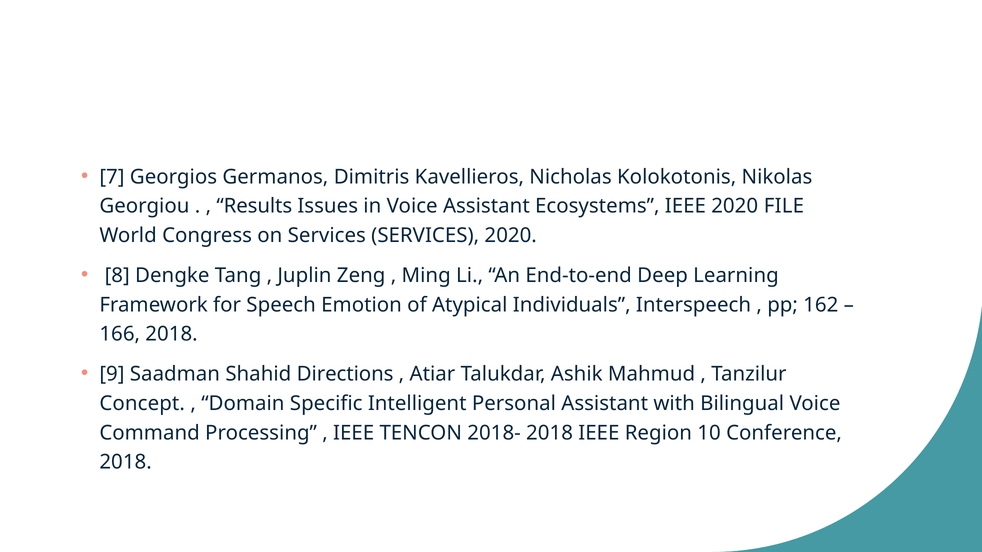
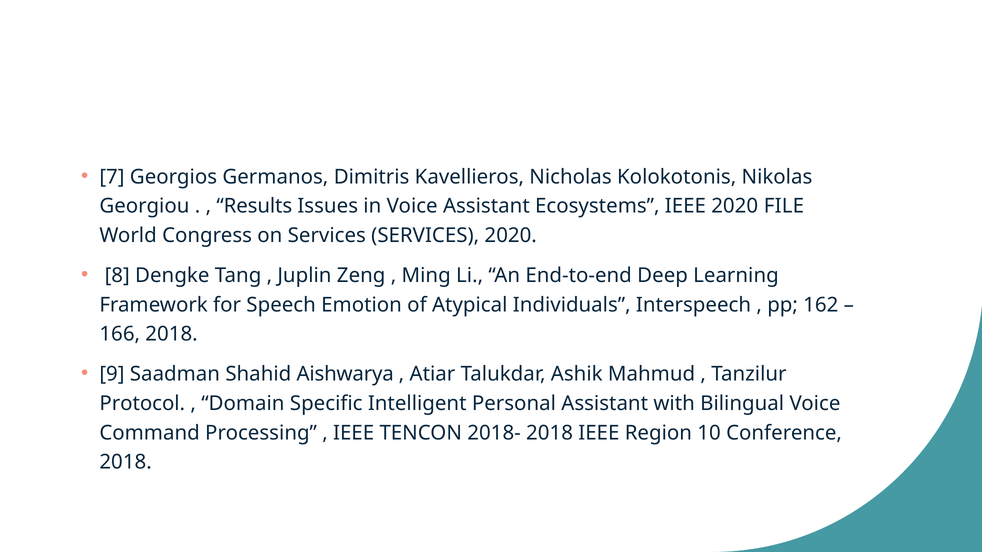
Directions: Directions -> Aishwarya (345, 374)
Concept: Concept -> Protocol (142, 404)
